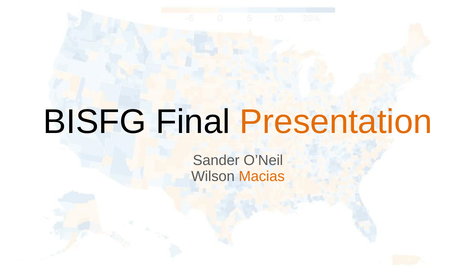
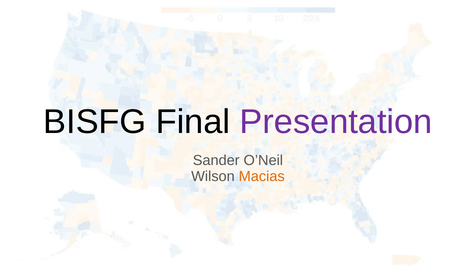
Presentation colour: orange -> purple (336, 122)
